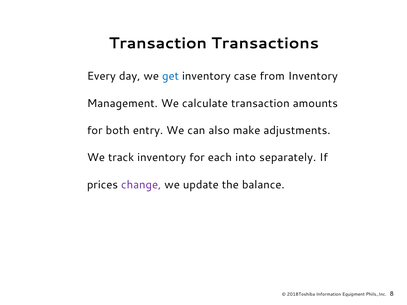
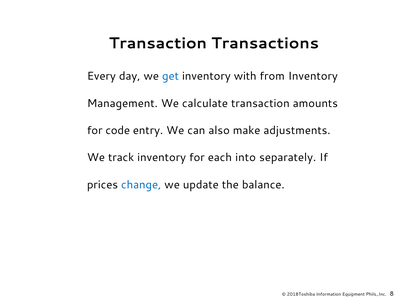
case: case -> with (245, 76)
both: both -> code (118, 131)
change colour: purple -> blue (141, 185)
